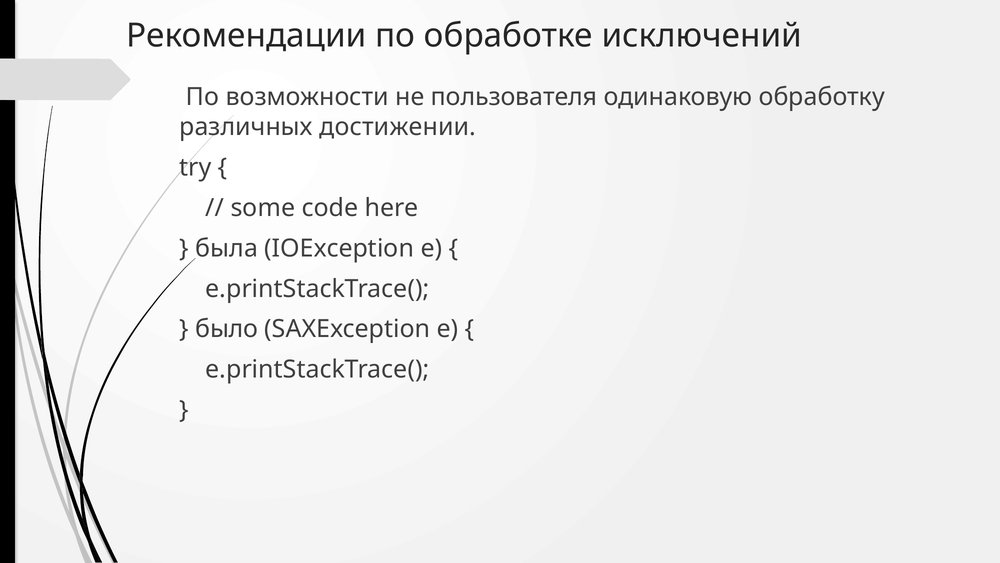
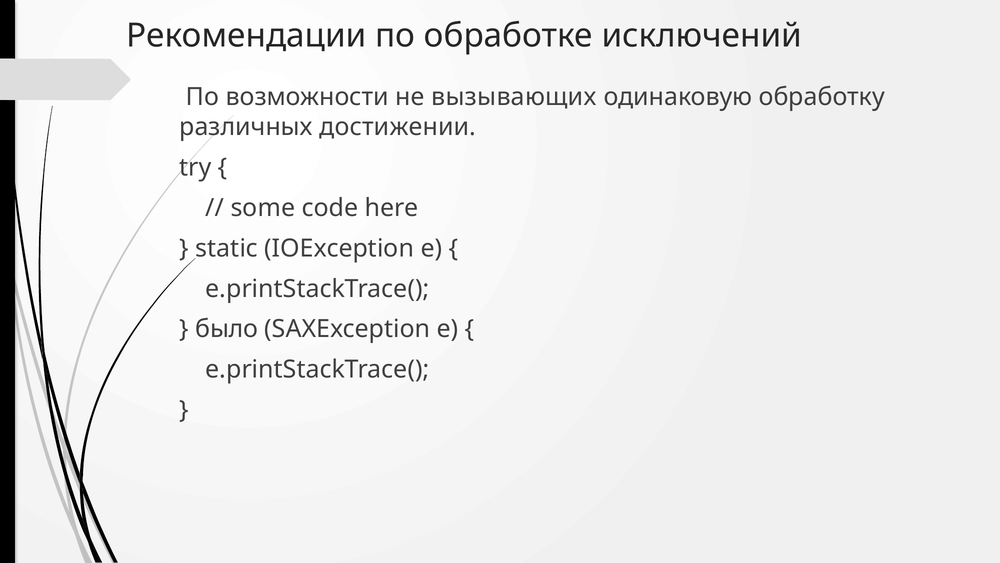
пользователя: пользователя -> вызывающих (514, 97)
была: была -> static (227, 248)
